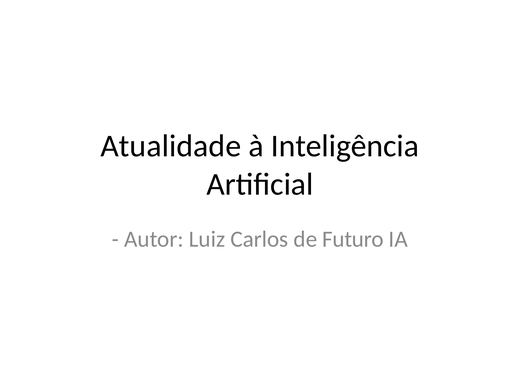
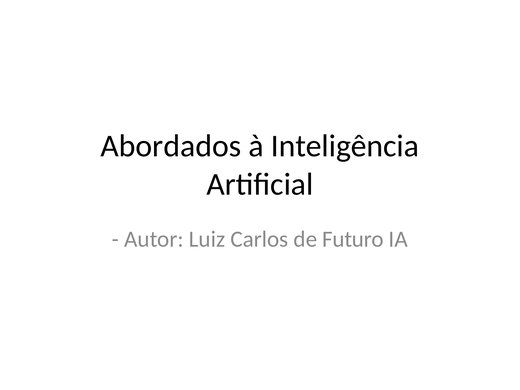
Atualidade: Atualidade -> Abordados (171, 146)
